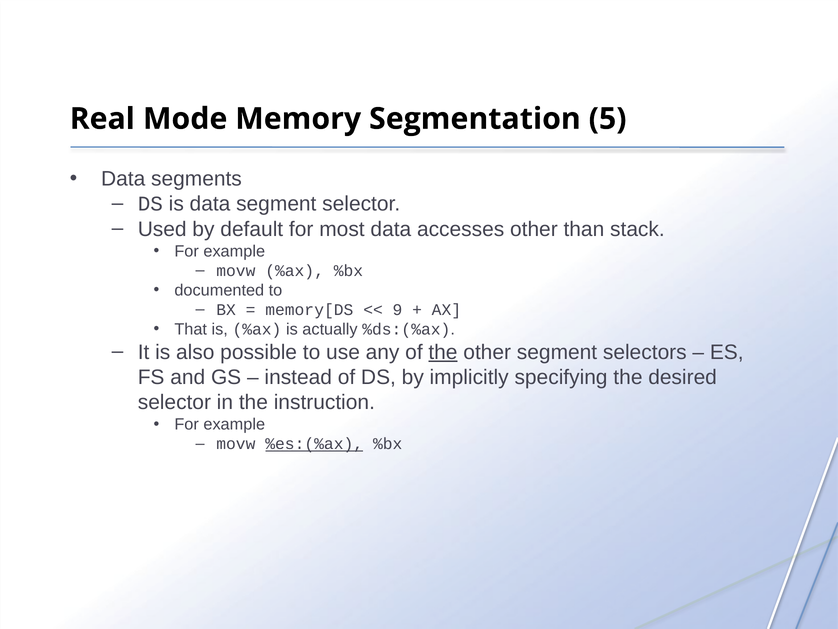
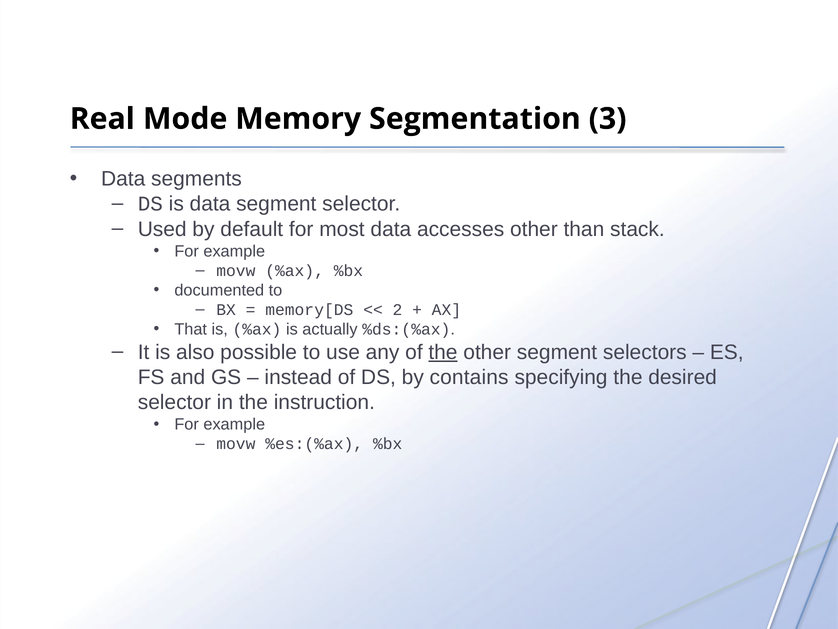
5: 5 -> 3 (608, 119)
9: 9 -> 2 (397, 310)
implicitly: implicitly -> contains (469, 377)
%es:(%ax underline: present -> none (314, 444)
